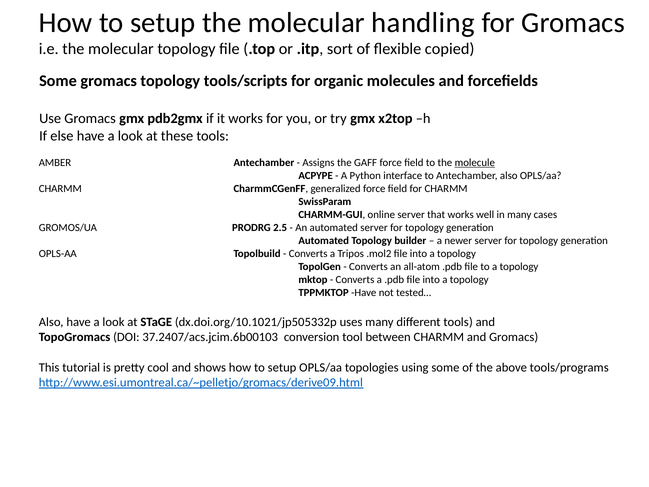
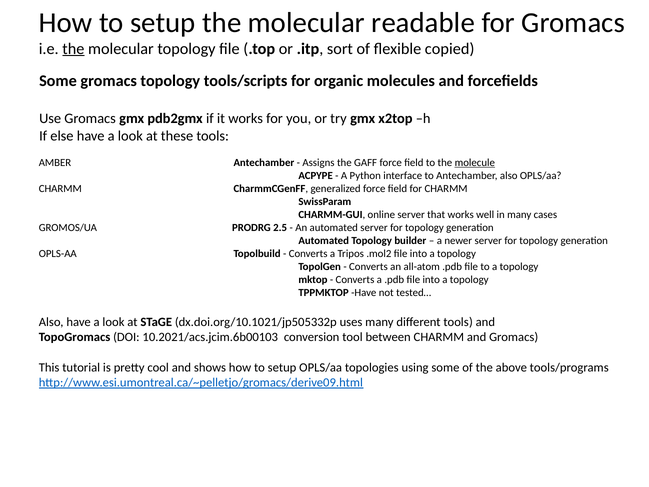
handling: handling -> readable (423, 23)
the underline: none -> present (73, 49)
37.2407/acs.jcim.6b00103: 37.2407/acs.jcim.6b00103 -> 10.2021/acs.jcim.6b00103 (210, 337)
